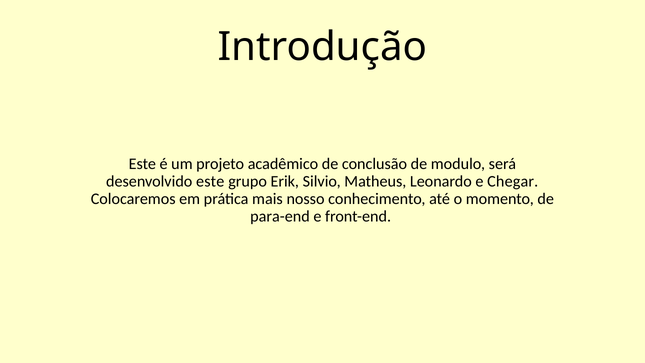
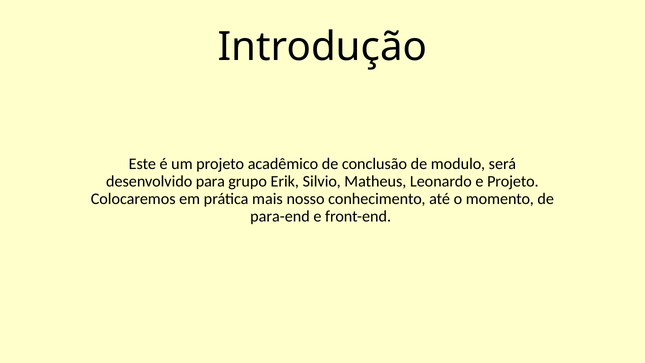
desenvolvido este: este -> para (210, 181)
e Chegar: Chegar -> Projeto (513, 181)
